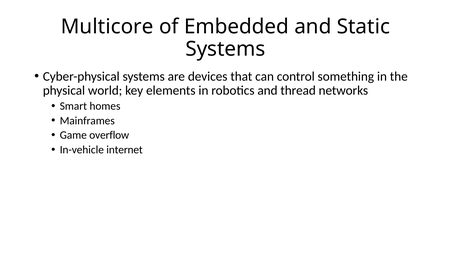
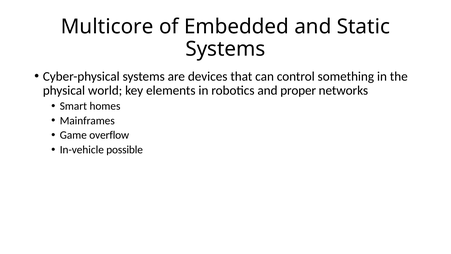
thread: thread -> proper (298, 90)
internet: internet -> possible (125, 150)
